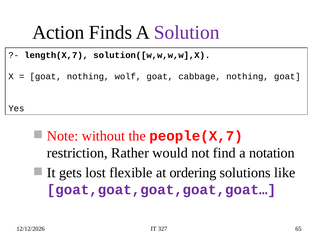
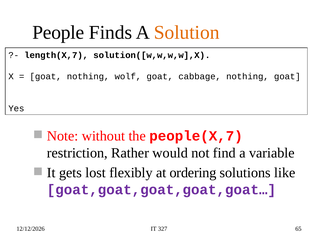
Action: Action -> People (58, 32)
Solution colour: purple -> orange (187, 32)
notation: notation -> variable (272, 153)
flexible: flexible -> flexibly (131, 172)
